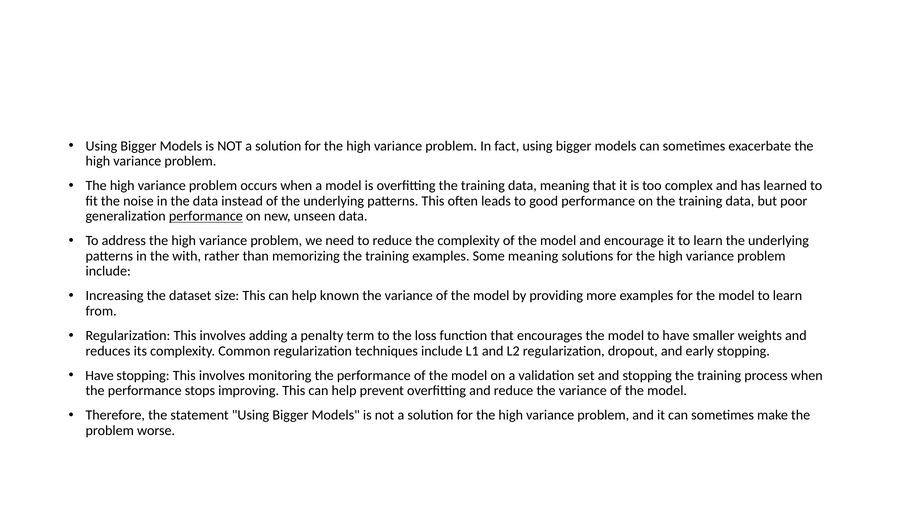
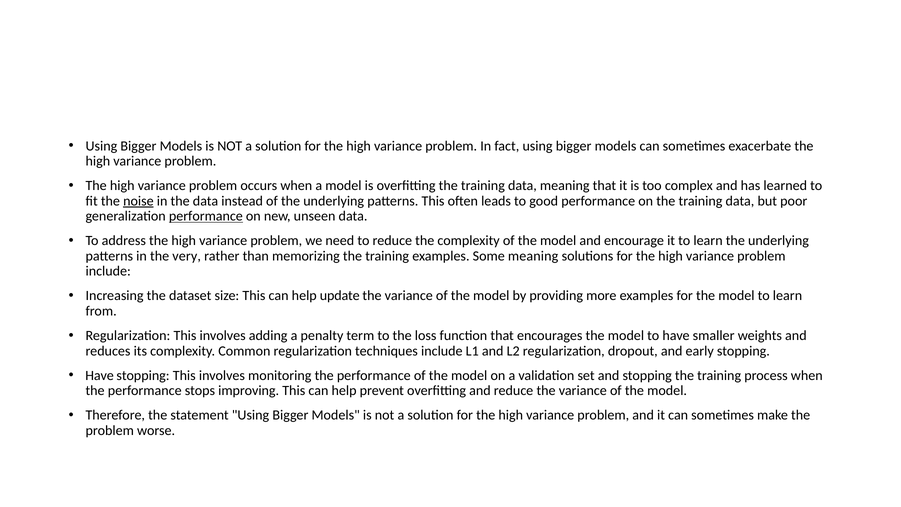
noise underline: none -> present (138, 201)
with: with -> very (187, 256)
known: known -> update (340, 296)
